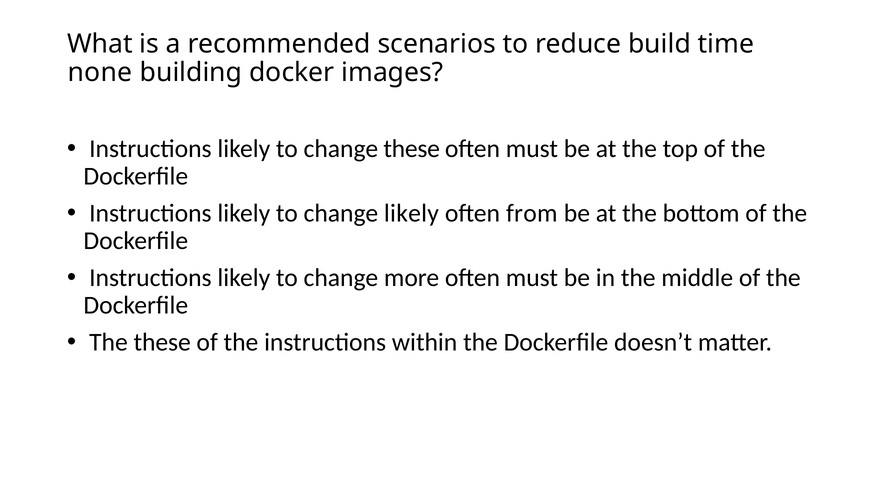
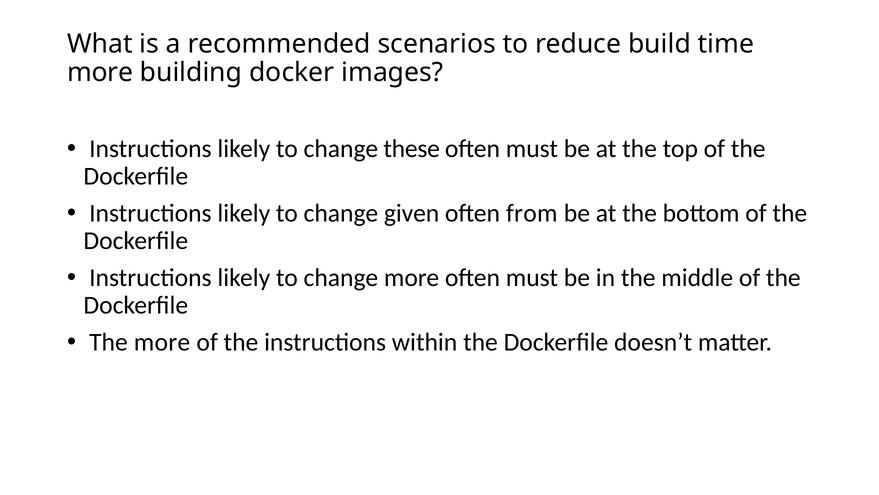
none: none -> more (100, 72)
change likely: likely -> given (412, 213)
The these: these -> more (162, 342)
